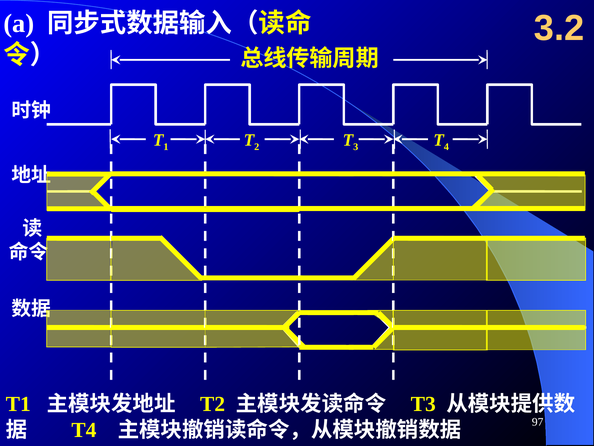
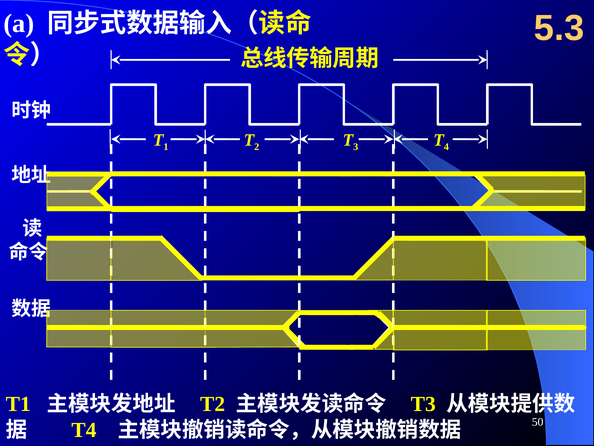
3.2: 3.2 -> 5.3 (559, 28)
97: 97 -> 50 (538, 422)
